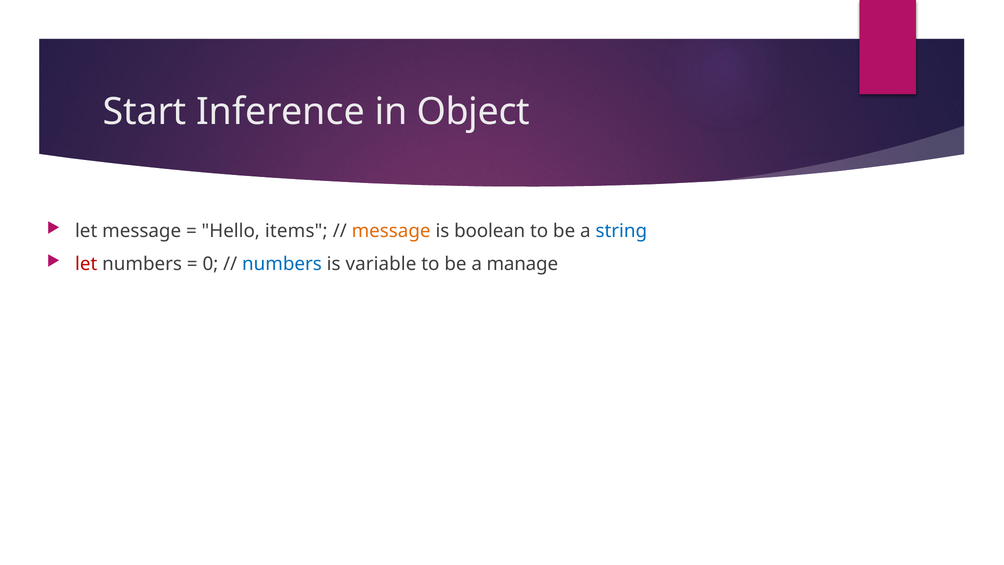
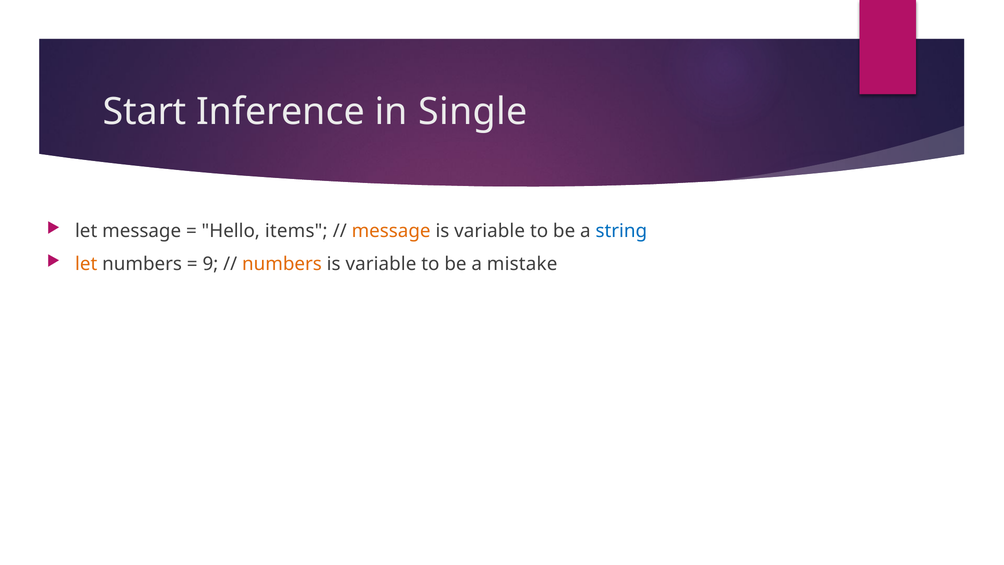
Object: Object -> Single (473, 112)
boolean: boolean -> variable (490, 231)
let colour: red -> orange (86, 264)
0: 0 -> 9 (210, 264)
numbers colour: blue -> orange (282, 264)
manage: manage -> mistake (522, 264)
